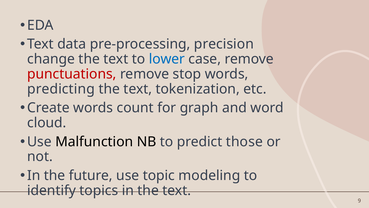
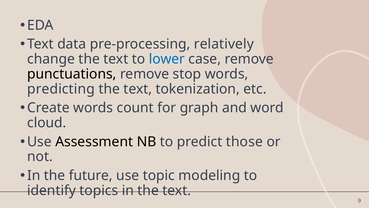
precision: precision -> relatively (224, 44)
punctuations colour: red -> black (72, 74)
Malfunction: Malfunction -> Assessment (94, 141)
